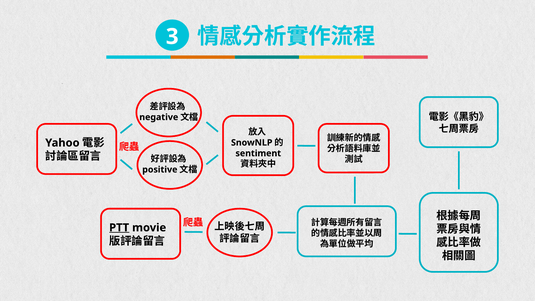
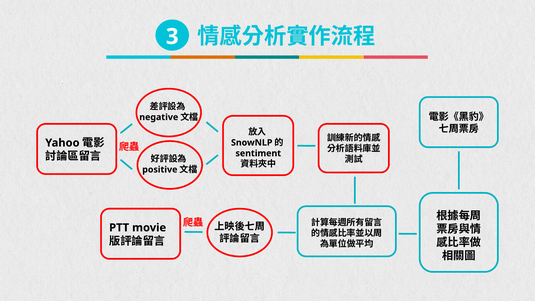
PTT underline: present -> none (119, 228)
